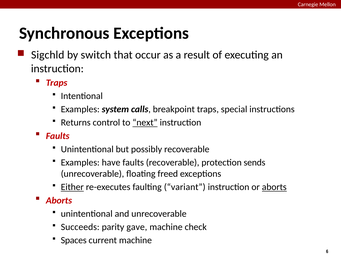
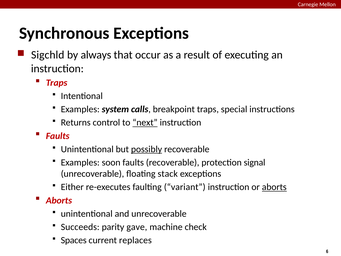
switch: switch -> always (96, 55)
possibly underline: none -> present (147, 149)
have: have -> soon (111, 162)
sends: sends -> signal (255, 162)
freed: freed -> stack (168, 174)
Either underline: present -> none (72, 187)
current machine: machine -> replaces (135, 240)
